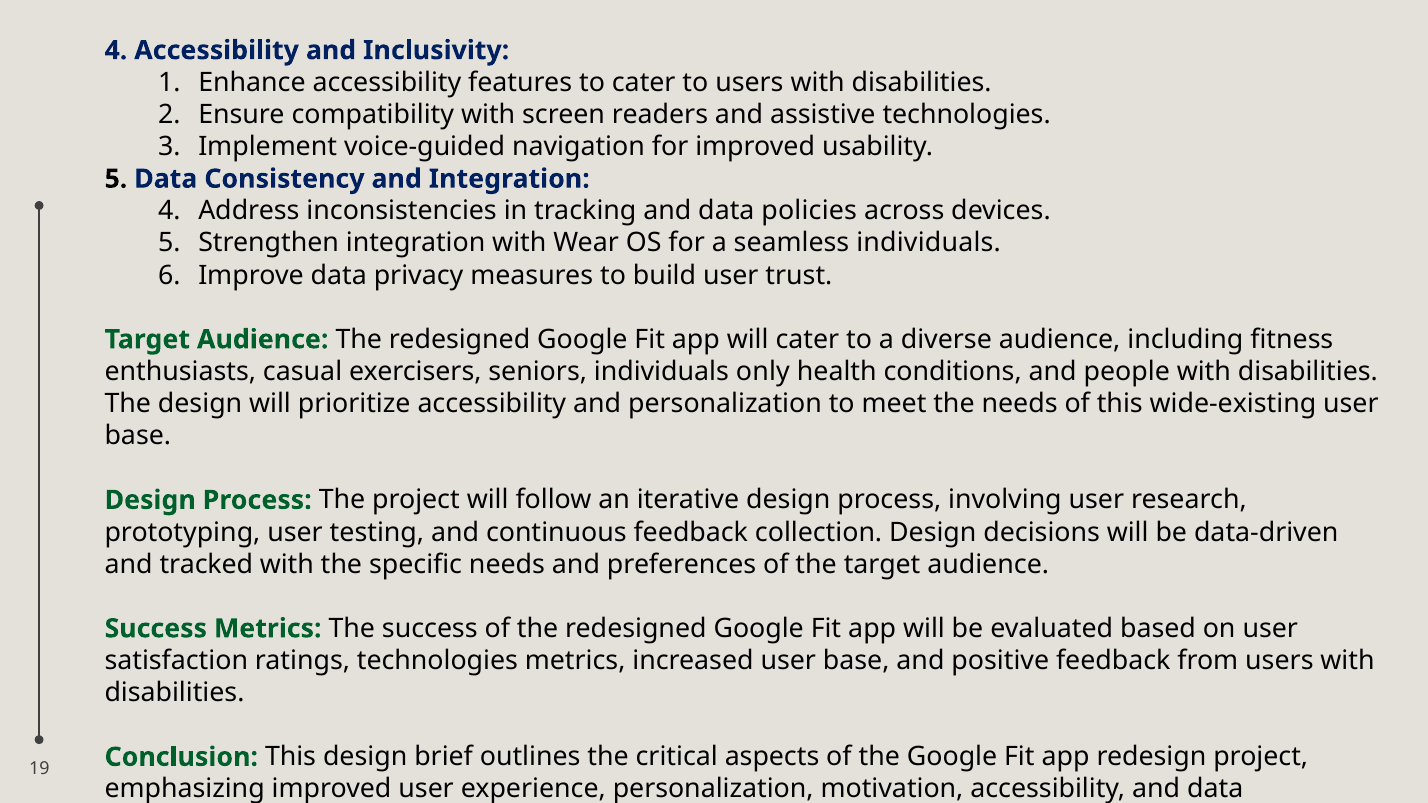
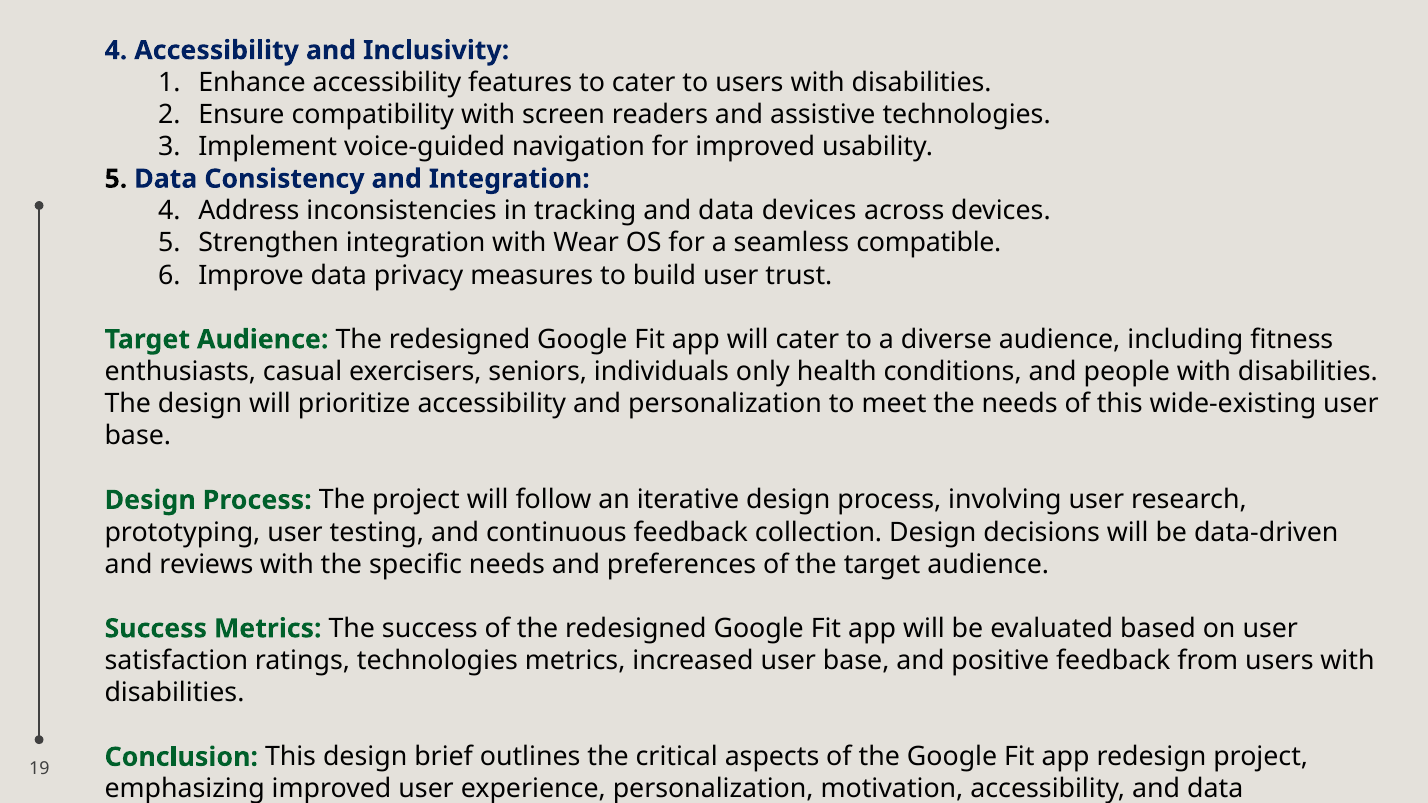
data policies: policies -> devices (809, 211)
seamless individuals: individuals -> compatible (929, 243)
tracked: tracked -> reviews (206, 564)
